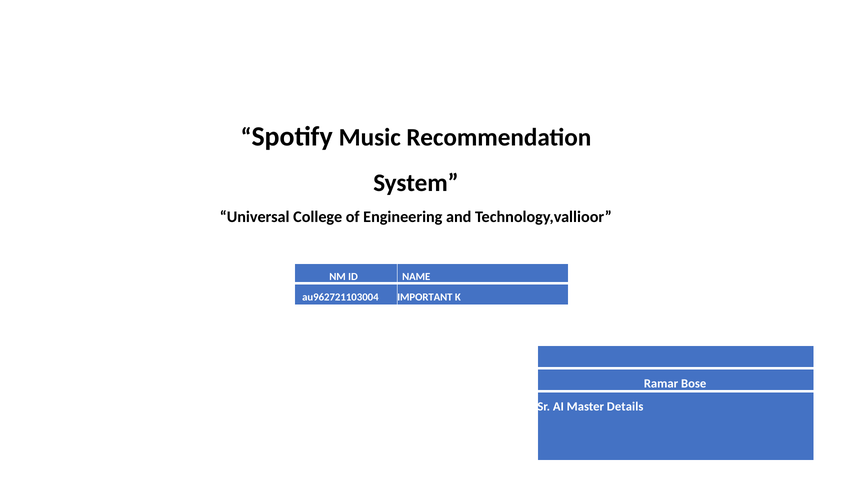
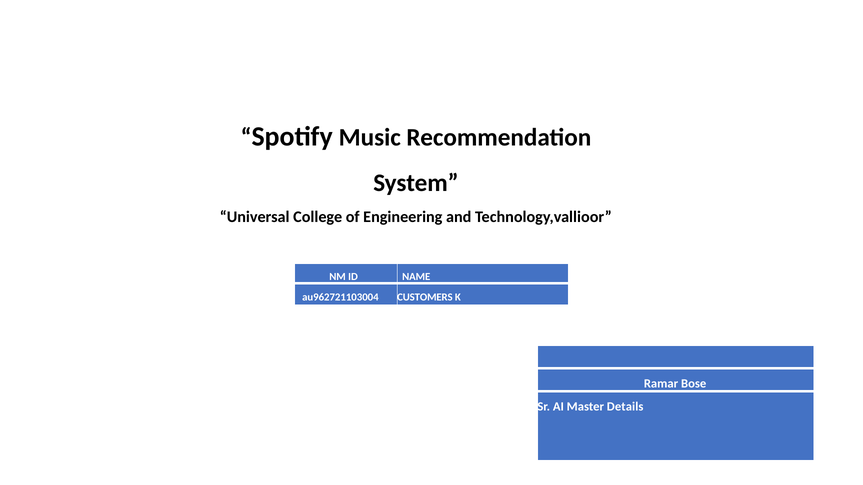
IMPORTANT: IMPORTANT -> CUSTOMERS (425, 298)
